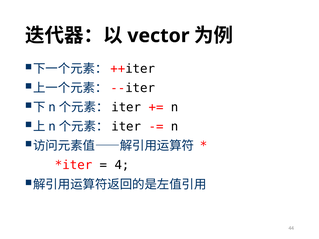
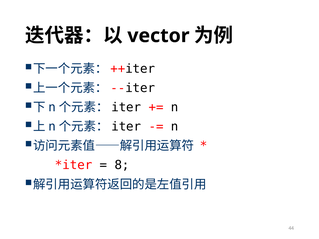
4: 4 -> 8 (122, 165)
